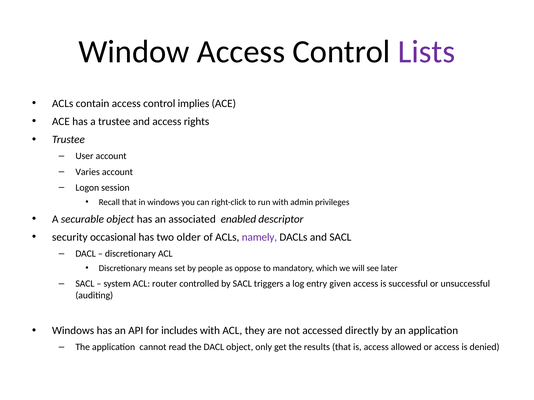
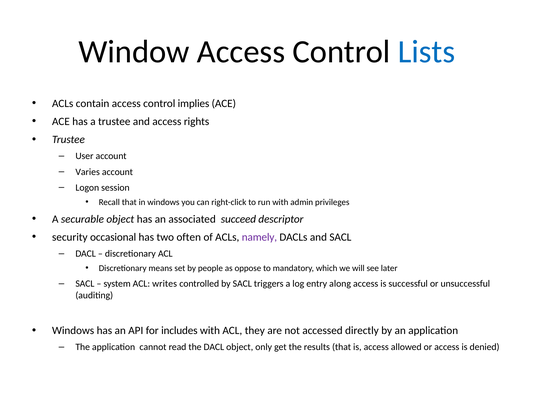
Lists colour: purple -> blue (426, 52)
enabled: enabled -> succeed (238, 219)
older: older -> often (189, 237)
router: router -> writes (165, 284)
given: given -> along (340, 284)
